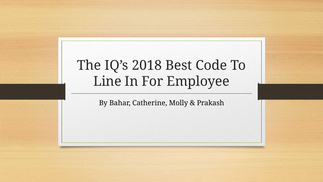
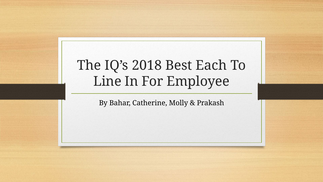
Code: Code -> Each (211, 65)
